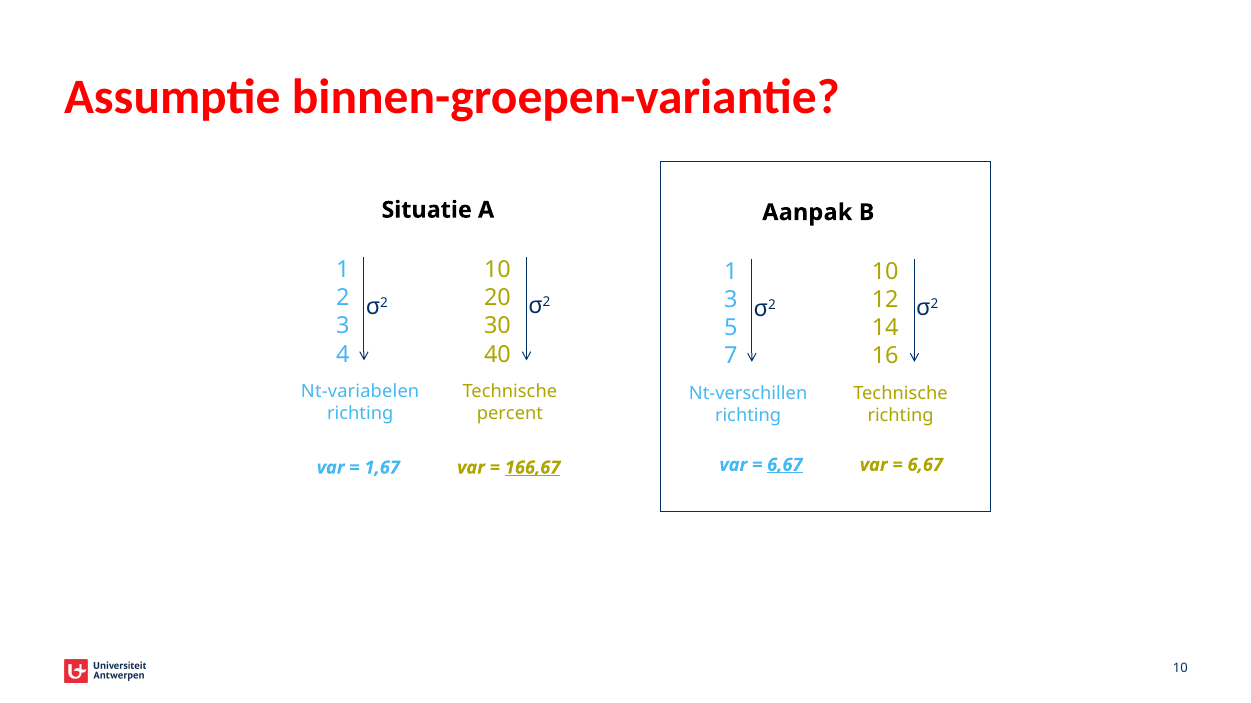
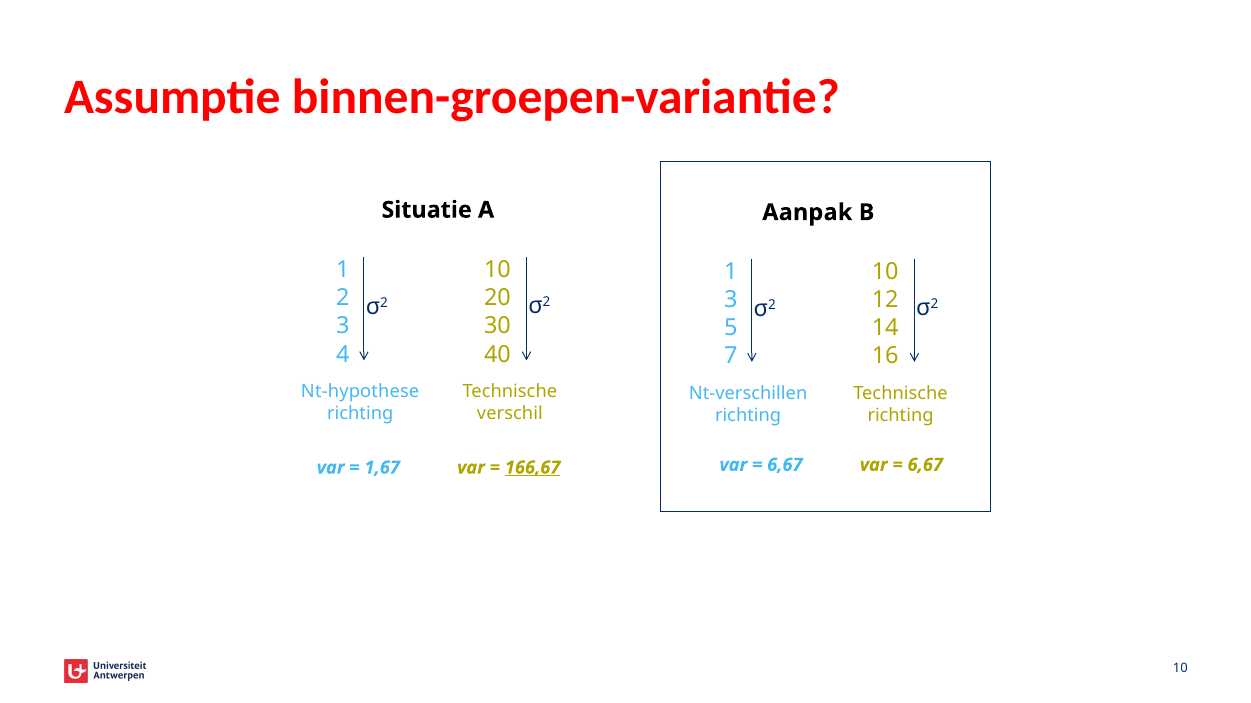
Nt-variabelen: Nt-variabelen -> Nt-hypothese (360, 392)
percent: percent -> verschil (510, 414)
6,67 underline: present -> none (785, 465)
